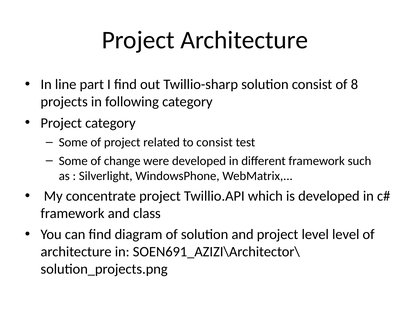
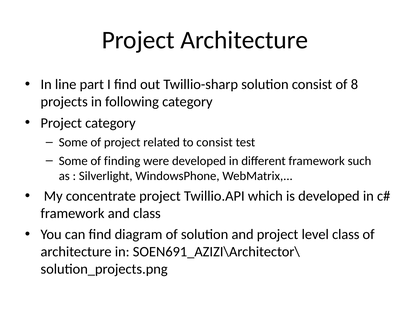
change: change -> finding (122, 161)
level level: level -> class (346, 235)
